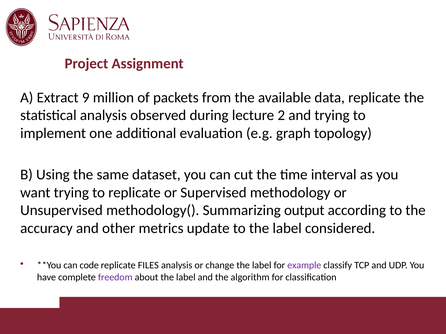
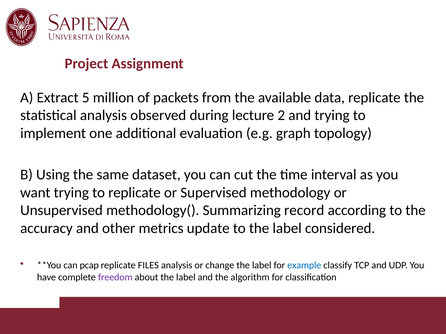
9: 9 -> 5 (86, 98)
output: output -> record (304, 211)
code: code -> pcap (89, 266)
example colour: purple -> blue (304, 266)
